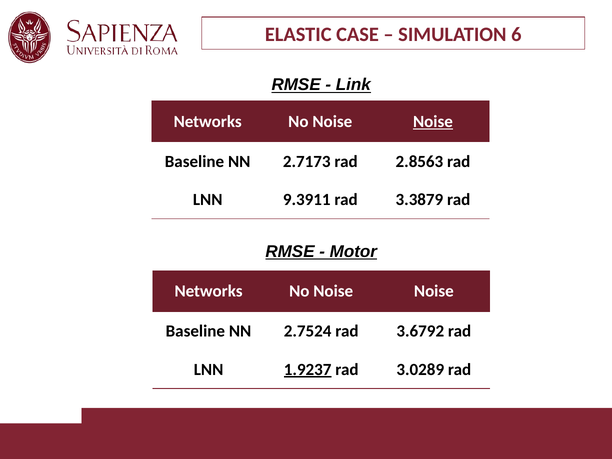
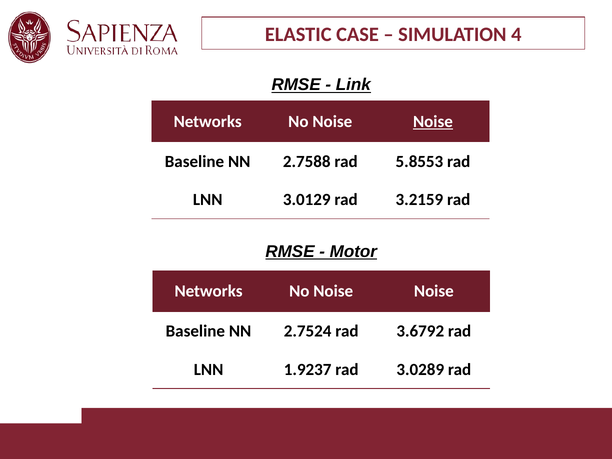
6: 6 -> 4 (516, 34)
2.7173: 2.7173 -> 2.7588 (307, 162)
2.8563: 2.8563 -> 5.8553 (419, 162)
9.3911: 9.3911 -> 3.0129 (307, 200)
3.3879: 3.3879 -> 3.2159 (419, 200)
1.9237 underline: present -> none (308, 369)
